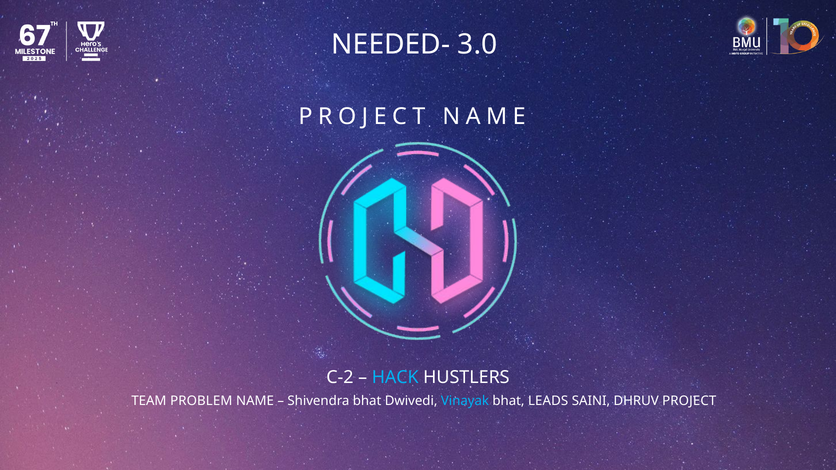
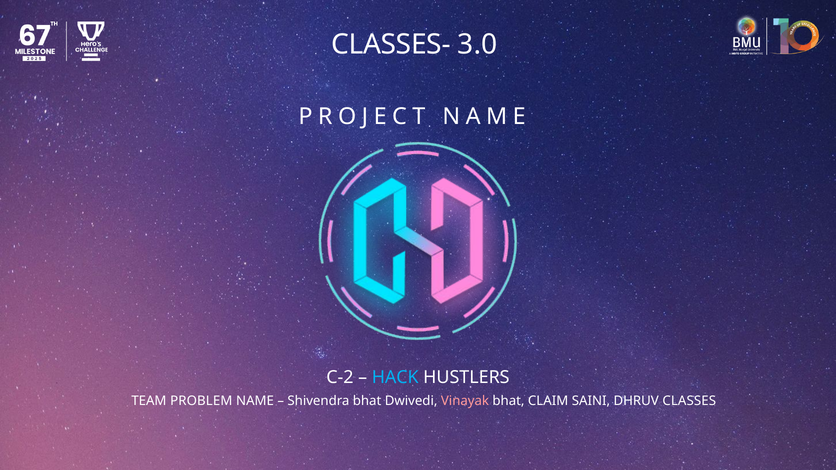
NEEDED-: NEEDED- -> CLASSES- (391, 45)
Vinayak colour: light blue -> pink (465, 401)
LEADS: LEADS -> CLAIM (548, 401)
DHRUV PROJECT: PROJECT -> CLASSES (689, 401)
